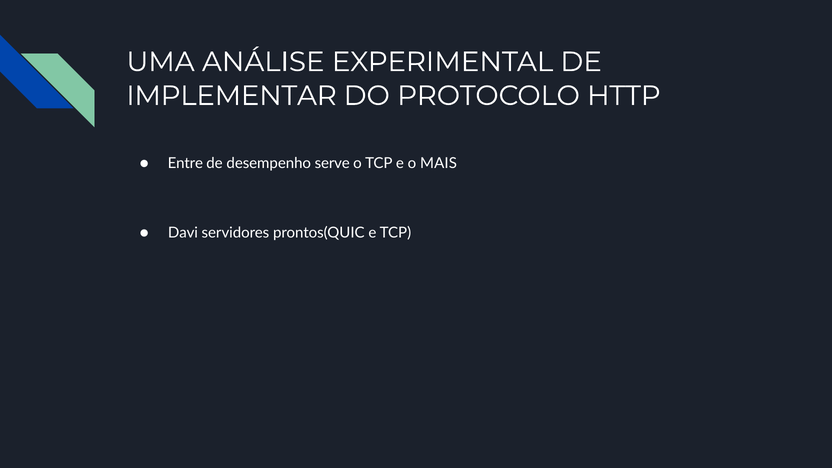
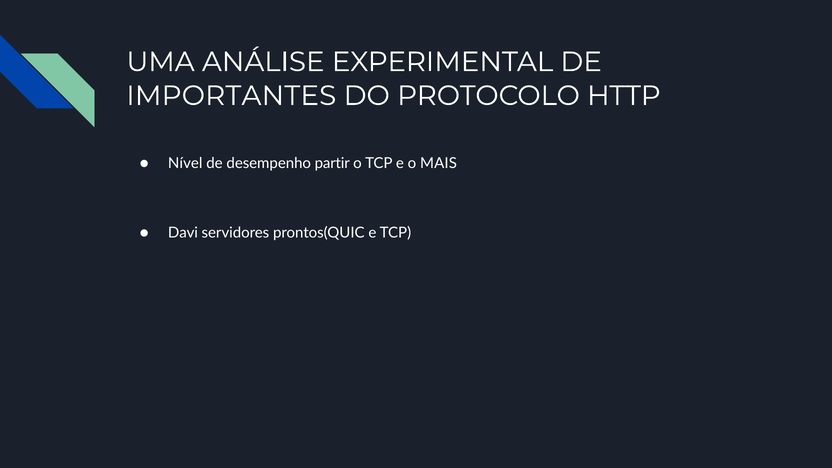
IMPLEMENTAR: IMPLEMENTAR -> IMPORTANTES (231, 96)
Entre: Entre -> Nível (185, 164)
serve: serve -> partir (332, 164)
